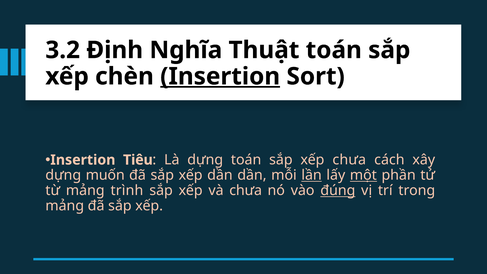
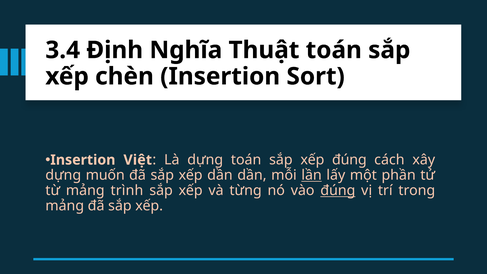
3.2: 3.2 -> 3.4 (63, 50)
Insertion underline: present -> none (220, 76)
Tiêu: Tiêu -> Việt (138, 160)
xếp chưa: chưa -> đúng (349, 160)
một underline: present -> none (363, 175)
và chưa: chưa -> từng (246, 190)
